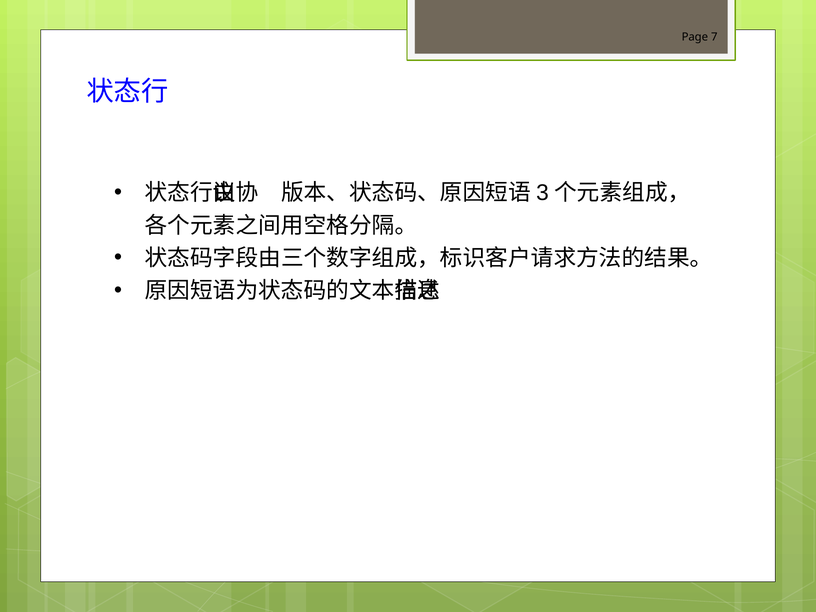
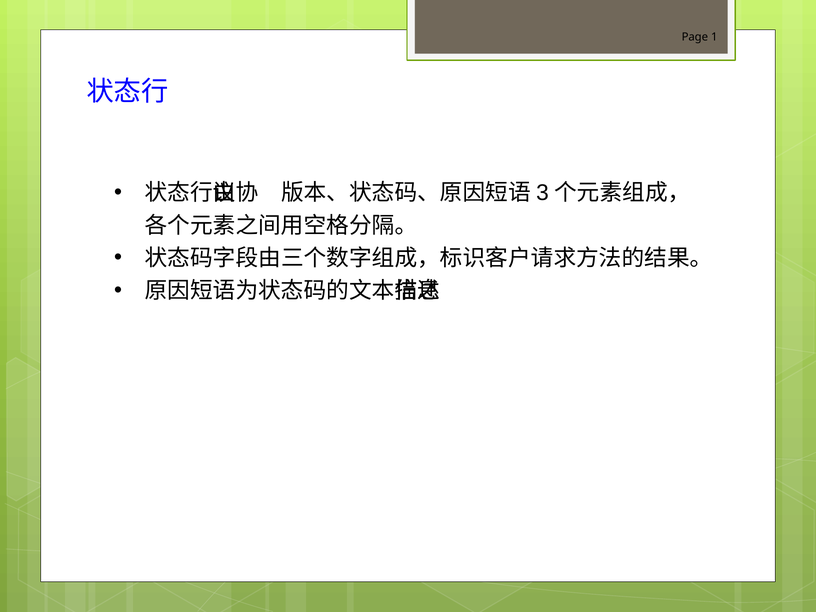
7: 7 -> 1 (714, 37)
